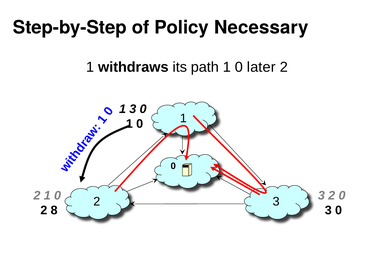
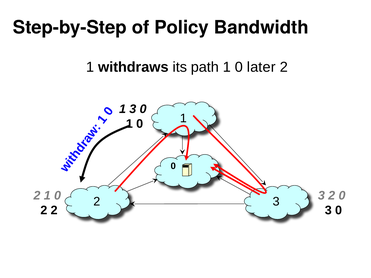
Necessary: Necessary -> Bandwidth (261, 28)
2 8: 8 -> 2 (54, 210)
